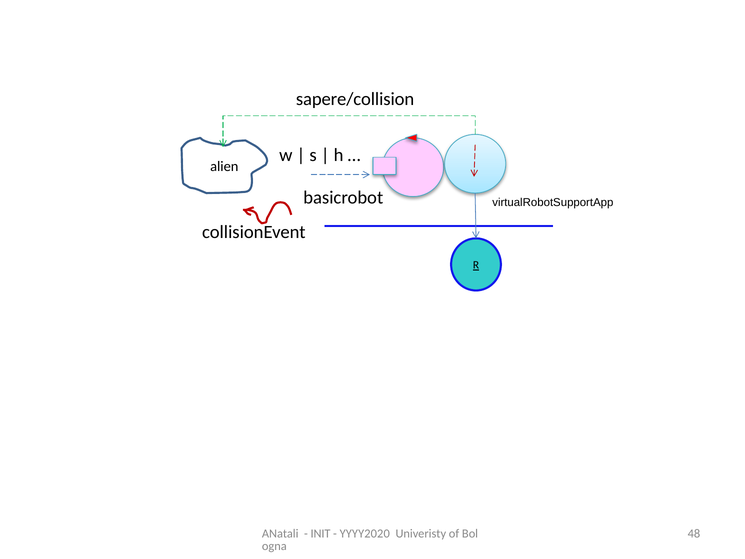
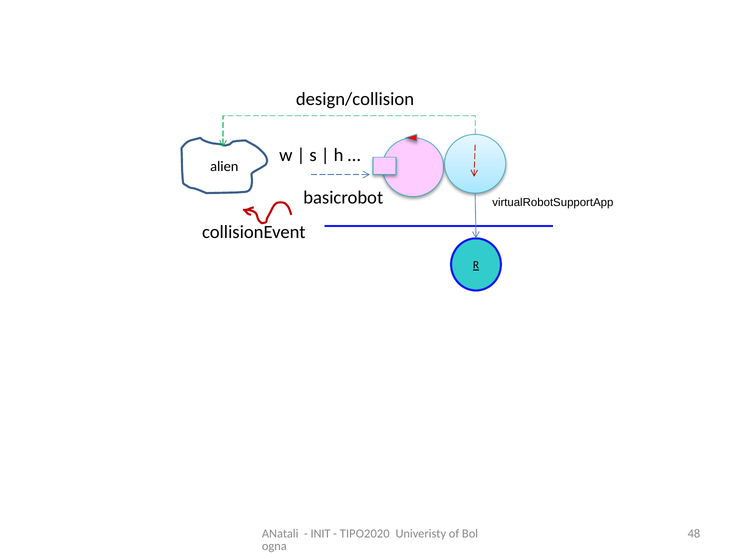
sapere/collision: sapere/collision -> design/collision (355, 99)
YYYY2020: YYYY2020 -> TIPO2020 (365, 533)
